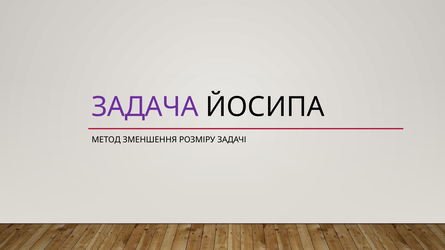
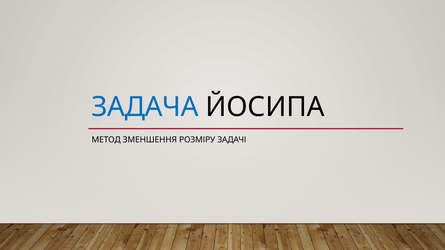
ЗАДАЧА colour: purple -> blue (145, 107)
